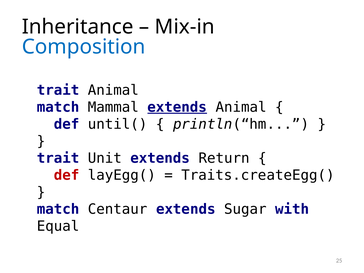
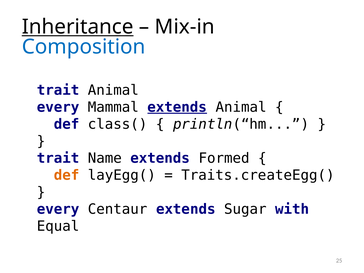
Inheritance underline: none -> present (78, 27)
match: match -> every (58, 107)
until(: until( -> class( (118, 124)
Unit: Unit -> Name (105, 158)
Return: Return -> Formed (224, 158)
def colour: red -> orange (67, 175)
match: match -> every (58, 209)
